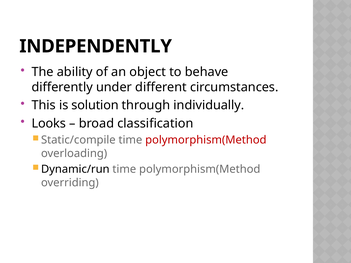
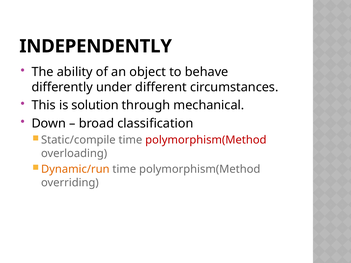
individually: individually -> mechanical (209, 105)
Looks: Looks -> Down (49, 123)
Dynamic/run colour: black -> orange (75, 169)
